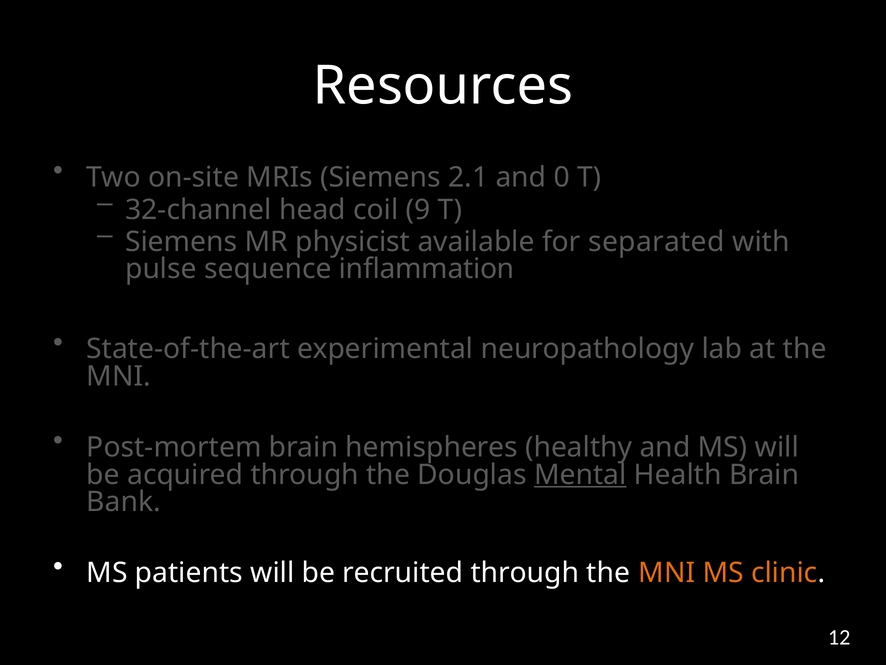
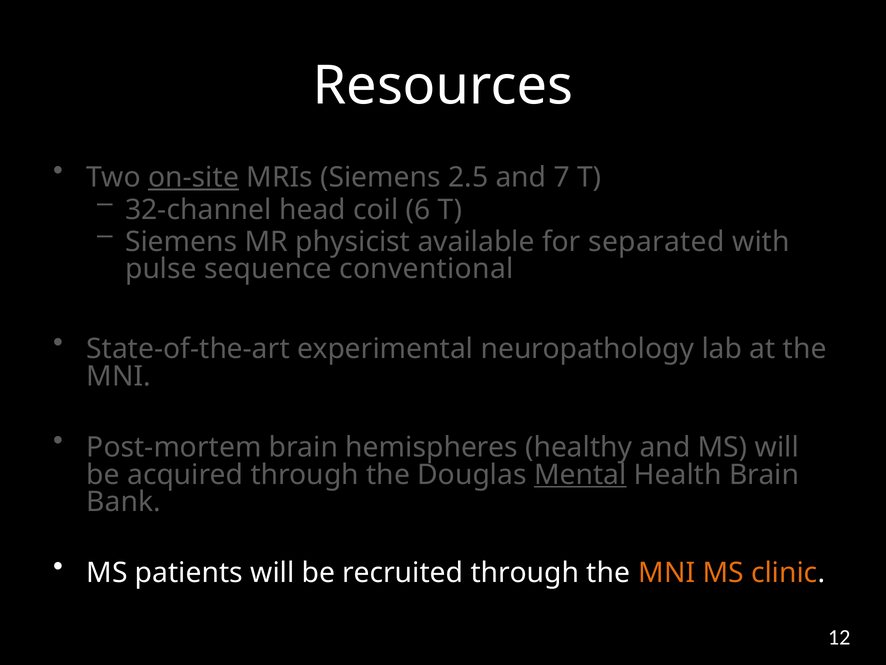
on-site underline: none -> present (194, 177)
2.1: 2.1 -> 2.5 (468, 177)
0: 0 -> 7 (562, 177)
9: 9 -> 6 (418, 210)
inflammation: inflammation -> conventional (426, 269)
